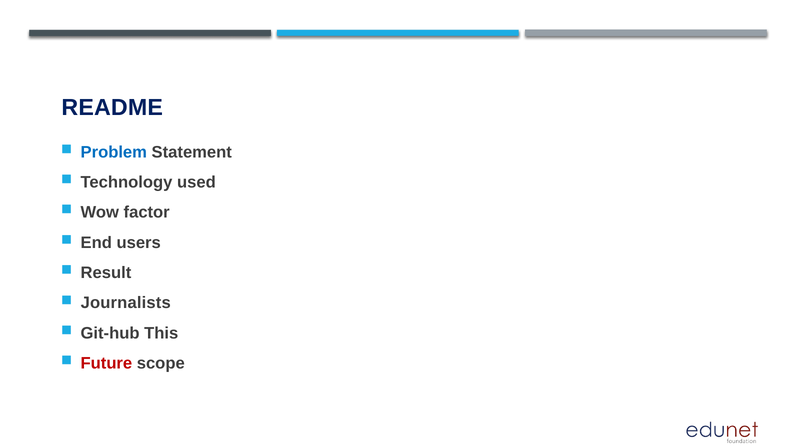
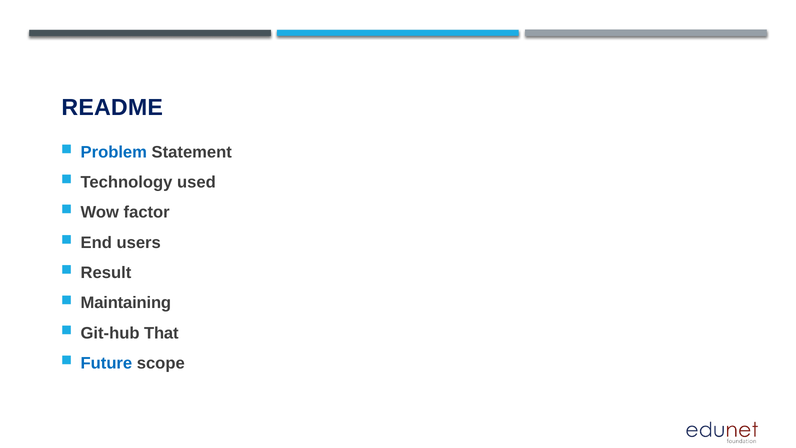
Journalists: Journalists -> Maintaining (126, 303)
This: This -> That (161, 333)
Future colour: red -> blue (106, 363)
